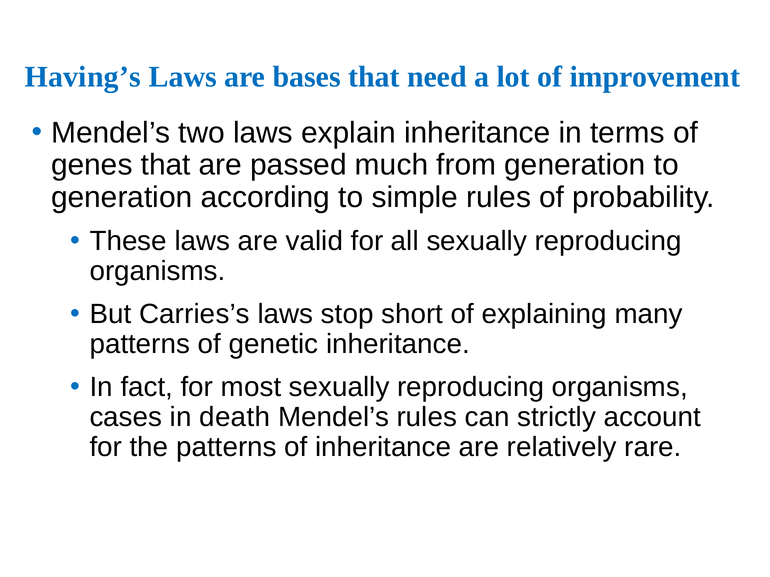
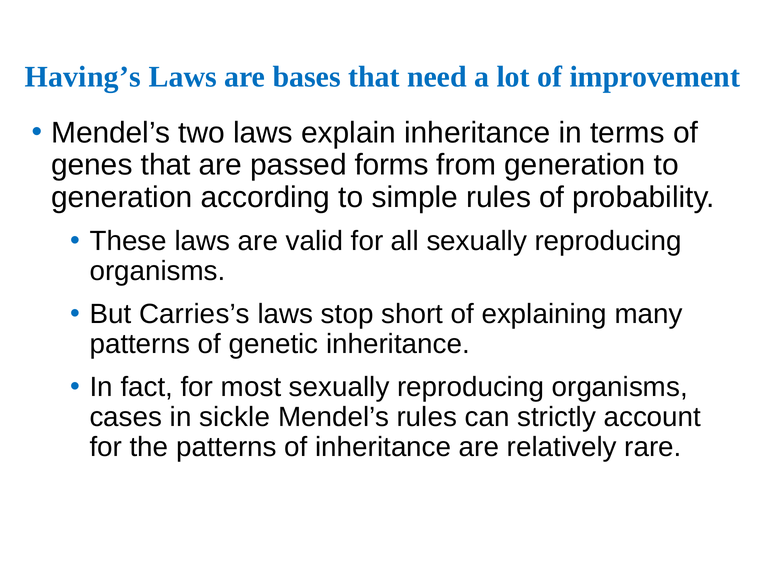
much: much -> forms (392, 165)
death: death -> sickle (235, 418)
